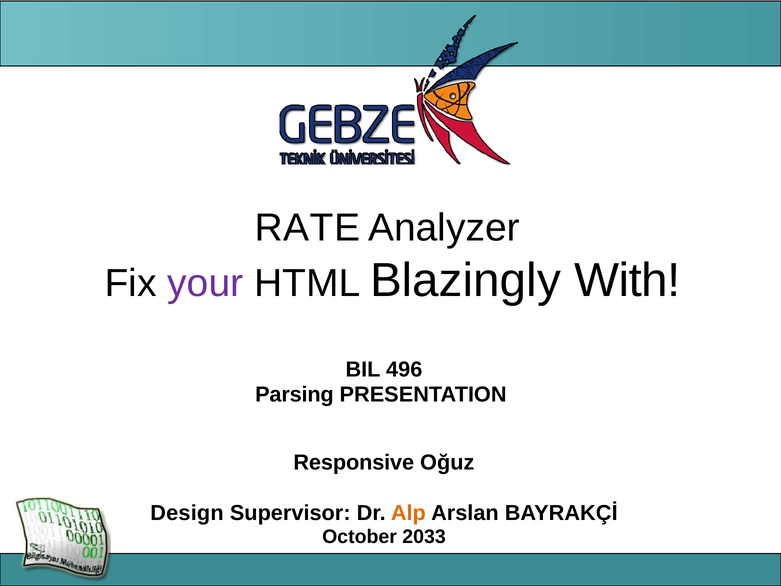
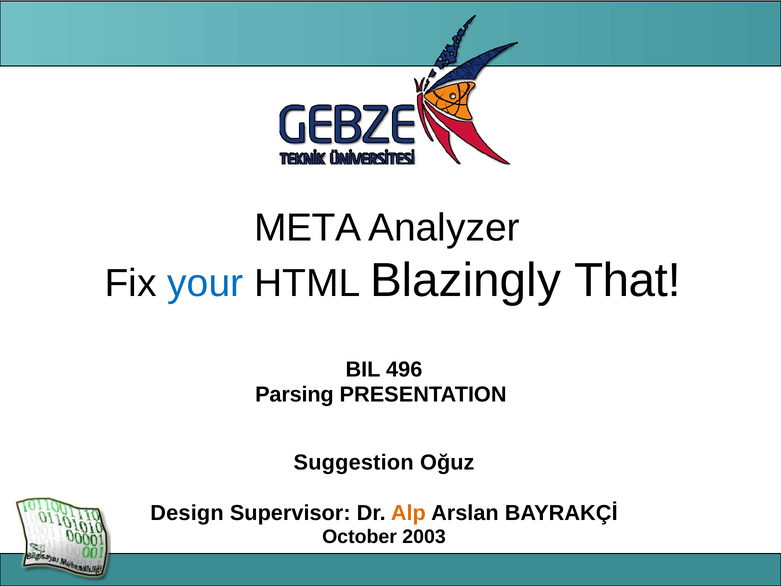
RATE: RATE -> META (308, 228)
your colour: purple -> blue (205, 283)
With: With -> That (627, 281)
Responsive: Responsive -> Suggestion (354, 462)
2033: 2033 -> 2003 (424, 536)
